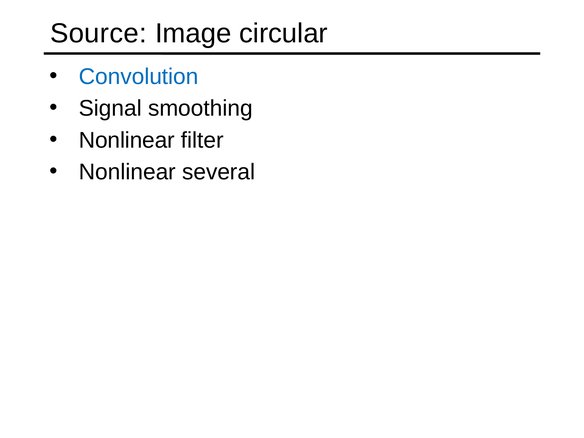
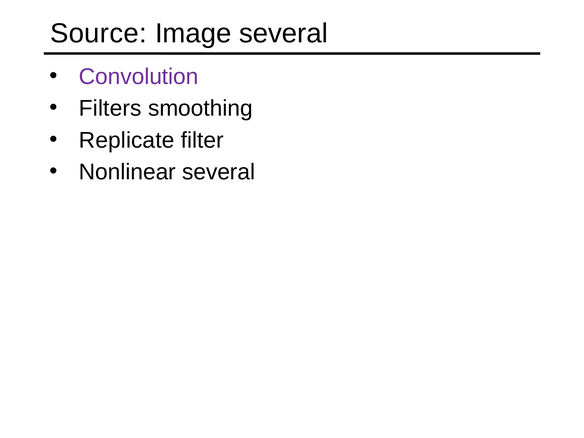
Image circular: circular -> several (283, 34)
Convolution colour: blue -> purple (139, 77)
Signal: Signal -> Filters (110, 108)
Nonlinear: Nonlinear -> Replicate (127, 140)
